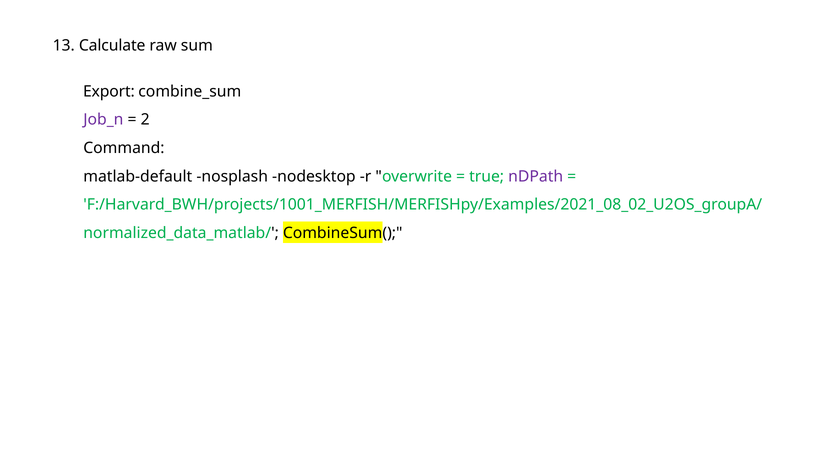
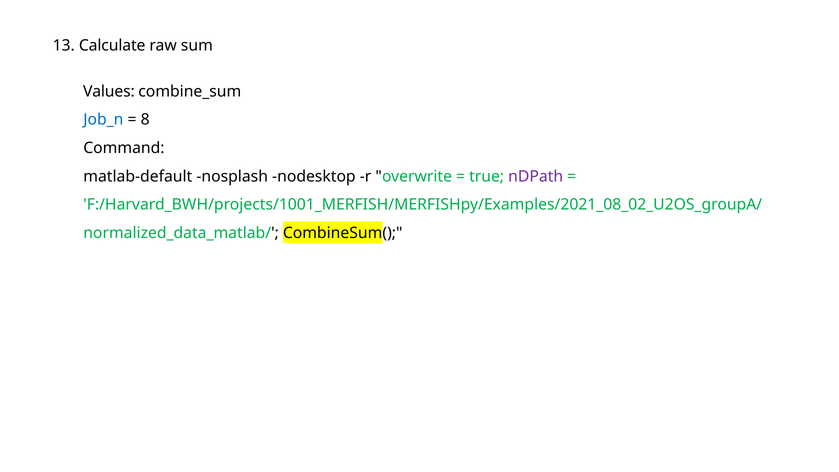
Export: Export -> Values (109, 91)
Job_n colour: purple -> blue (103, 120)
2: 2 -> 8 (145, 120)
